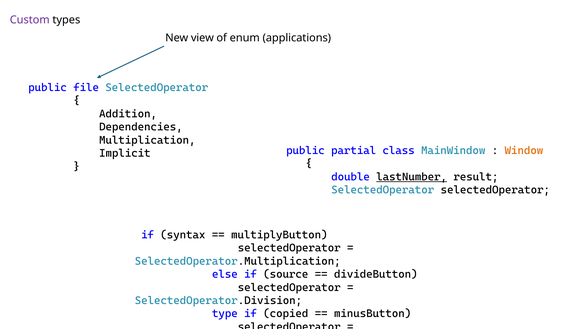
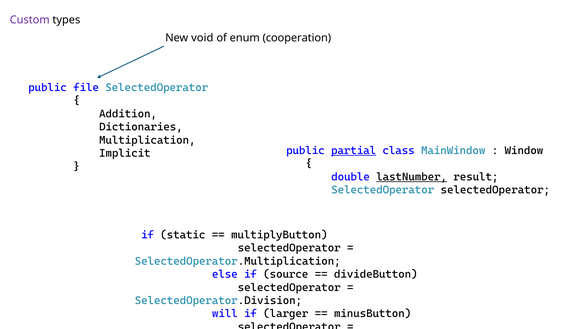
view: view -> void (202, 38)
applications: applications -> cooperation (297, 38)
Dependencies: Dependencies -> Dictionaries (141, 127)
partial underline: none -> present (354, 151)
Window colour: orange -> black (524, 151)
syntax: syntax -> static (183, 235)
type: type -> will (225, 314)
copied: copied -> larger (286, 314)
